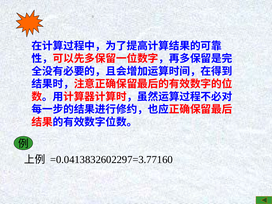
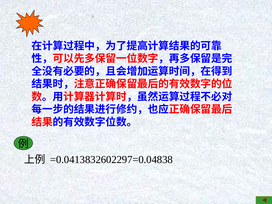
=0.0413832602297=3.77160: =0.0413832602297=3.77160 -> =0.0413832602297=0.04838 (111, 160)
